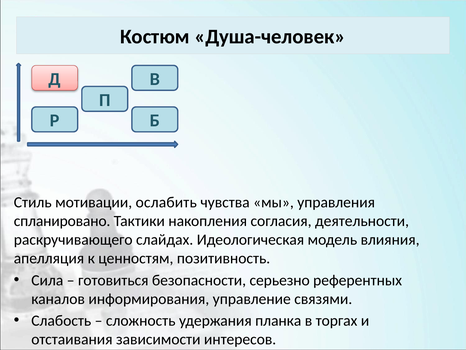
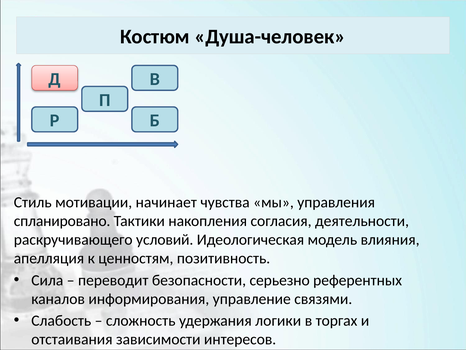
ослабить: ослабить -> начинает (166, 202)
слайдах: слайдах -> условий (165, 239)
готовиться: готовиться -> переводит (113, 280)
планка: планка -> логики (278, 320)
